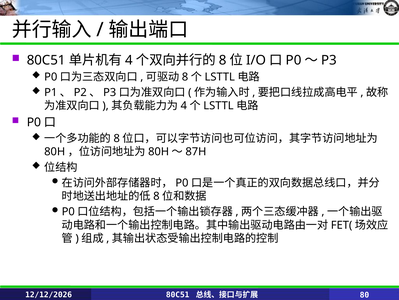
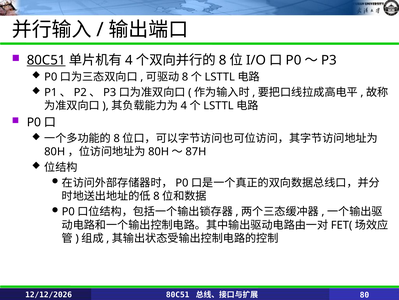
80C51 underline: none -> present (46, 60)
